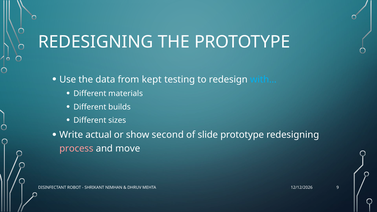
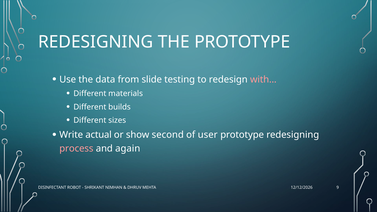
kept: kept -> slide (152, 80)
with… colour: light blue -> pink (263, 80)
slide: slide -> user (208, 135)
move: move -> again (128, 148)
